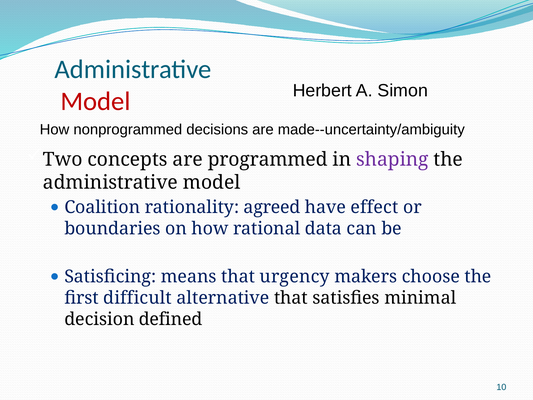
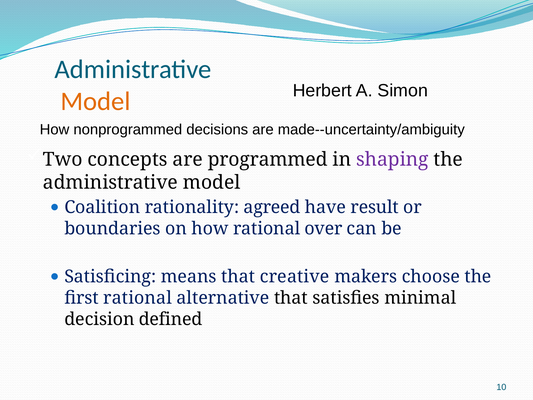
Model colour: red -> orange (96, 101)
effect: effect -> result (375, 207)
data: data -> over (324, 229)
urgency: urgency -> creative (295, 277)
first difficult: difficult -> rational (138, 298)
